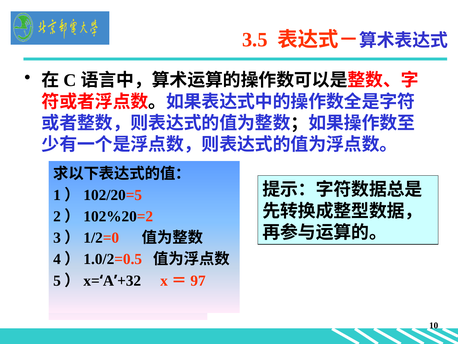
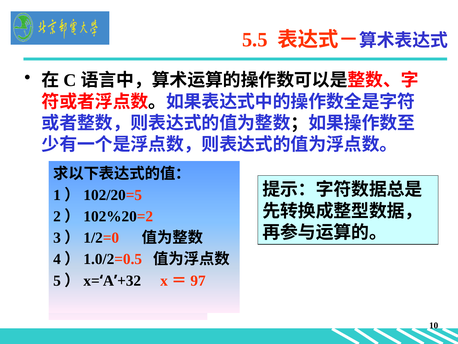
3.5: 3.5 -> 5.5 (255, 40)
